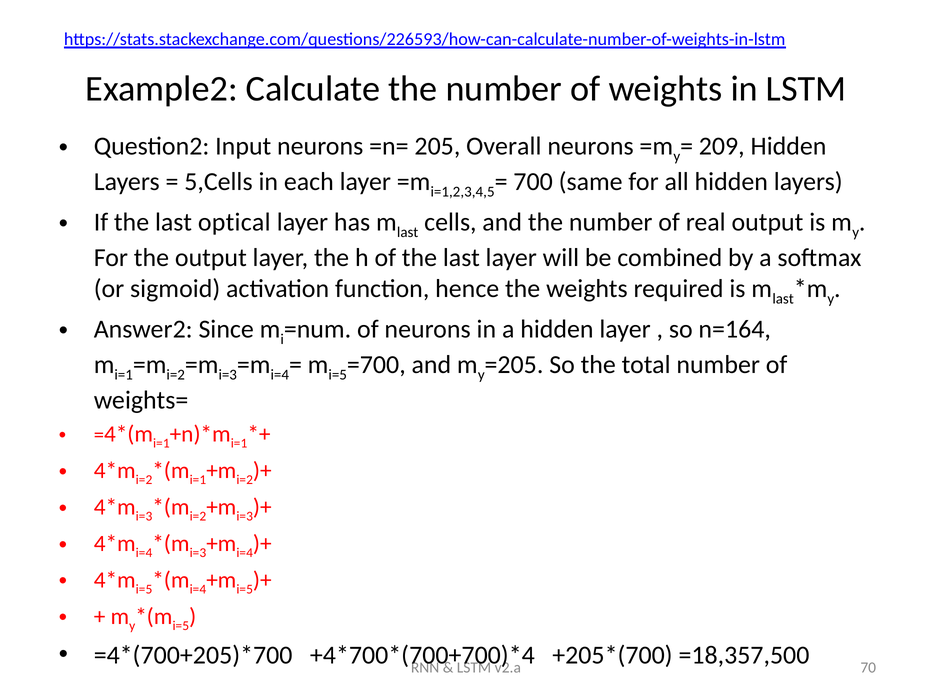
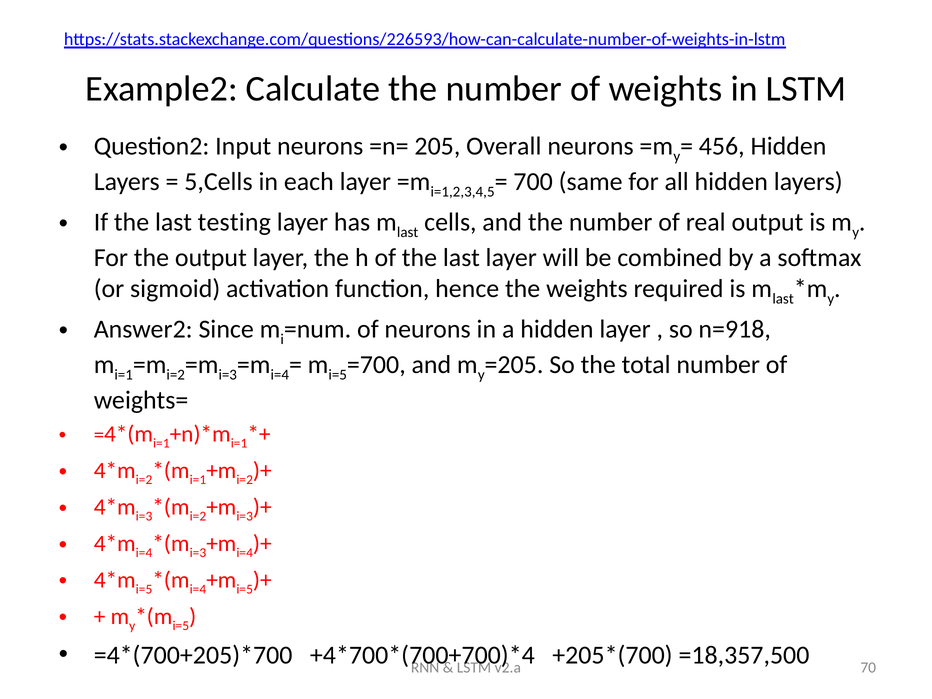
209: 209 -> 456 (722, 146)
optical: optical -> testing (234, 222)
n=164: n=164 -> n=918 (735, 329)
